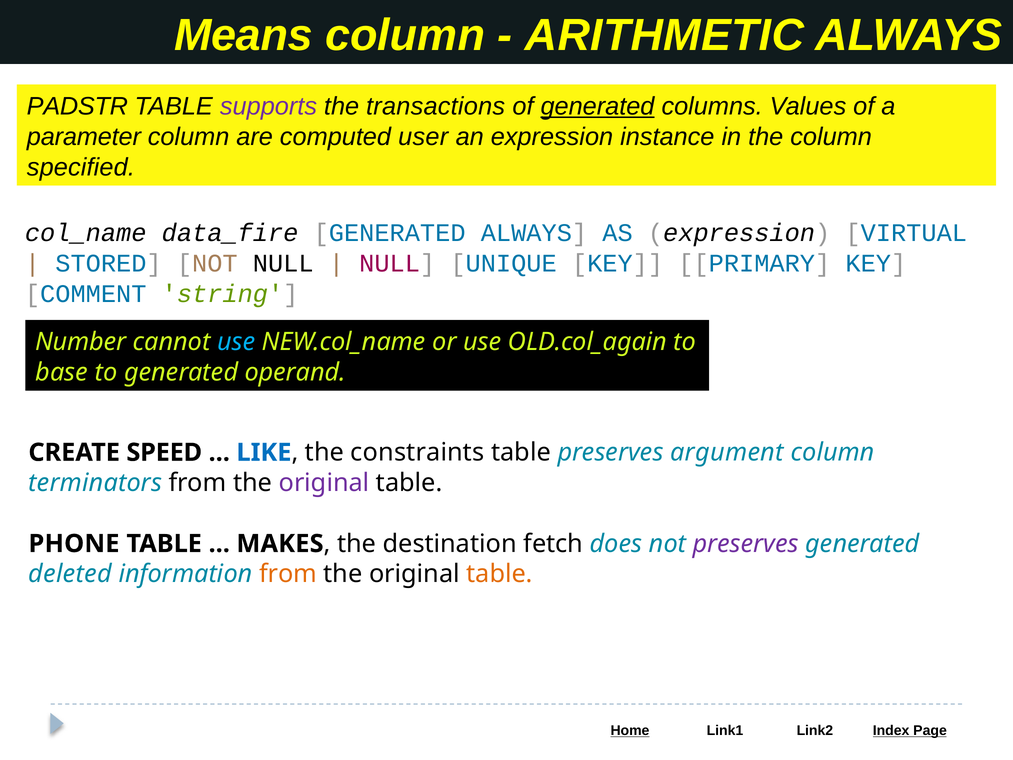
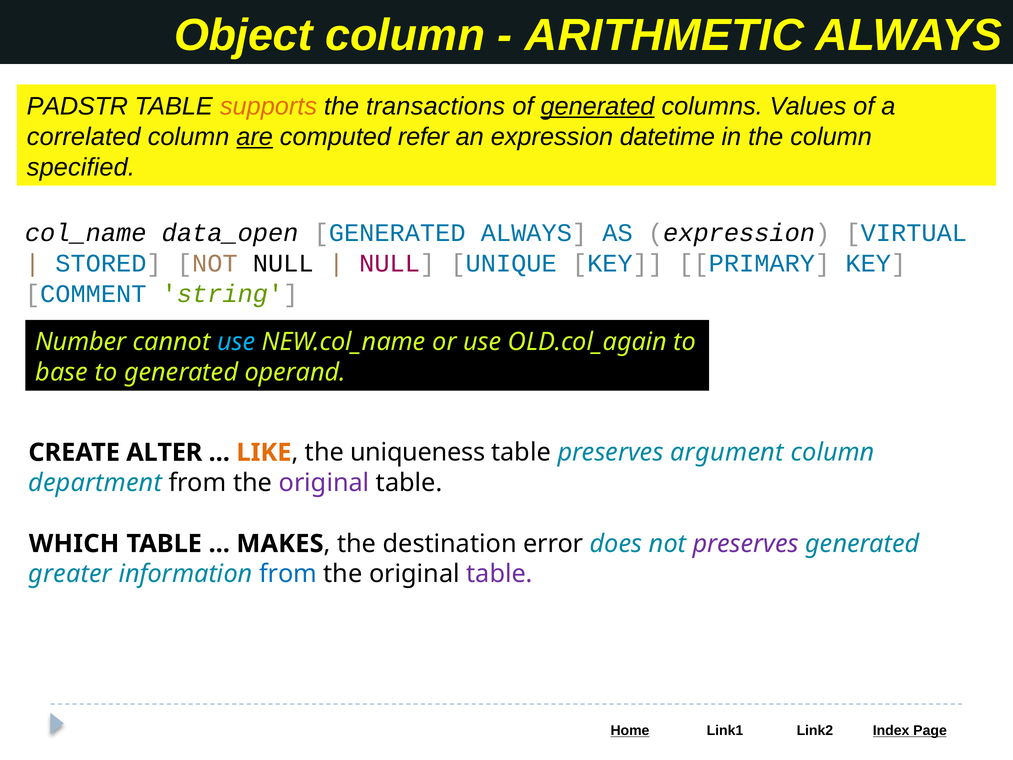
Means: Means -> Object (243, 35)
supports colour: purple -> orange (268, 106)
parameter: parameter -> correlated (84, 137)
are underline: none -> present (255, 137)
user: user -> refer (423, 137)
instance: instance -> datetime (667, 137)
data_fire: data_fire -> data_open (230, 233)
SPEED: SPEED -> ALTER (164, 452)
LIKE colour: blue -> orange (264, 452)
constraints: constraints -> uniqueness (418, 452)
terminators: terminators -> department (95, 483)
PHONE: PHONE -> WHICH (74, 544)
fetch: fetch -> error (553, 544)
deleted: deleted -> greater (70, 574)
from colour: orange -> blue (288, 574)
table colour: orange -> purple (499, 574)
